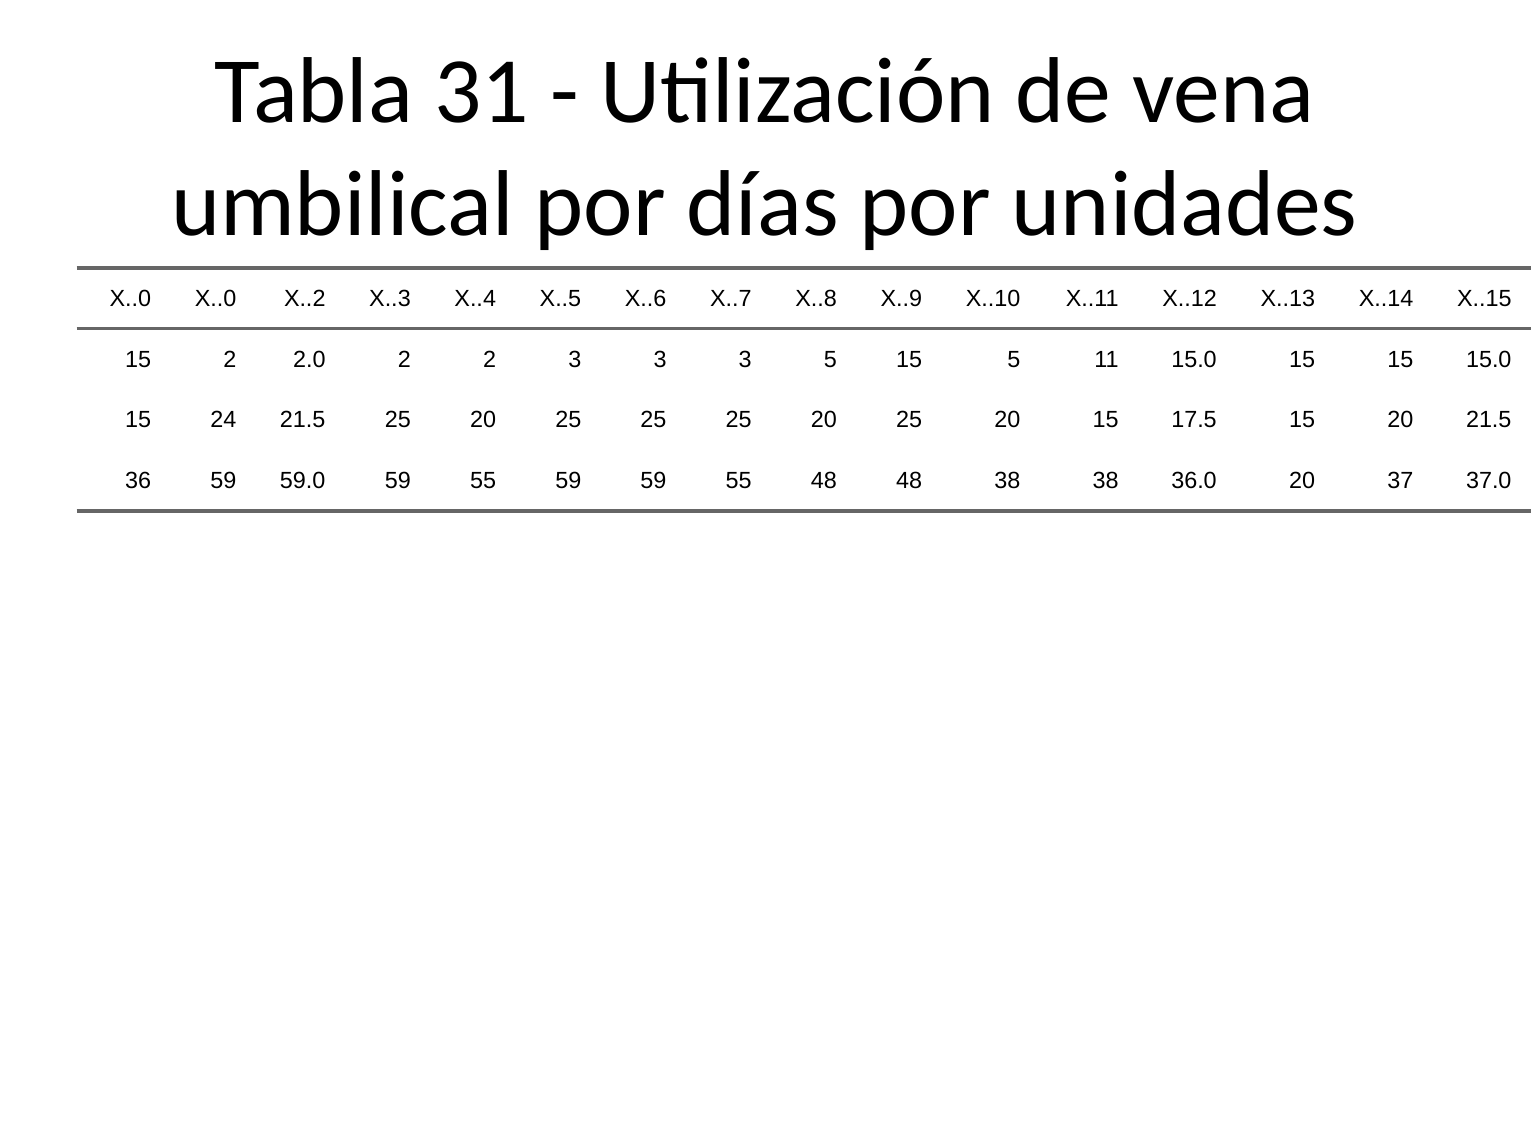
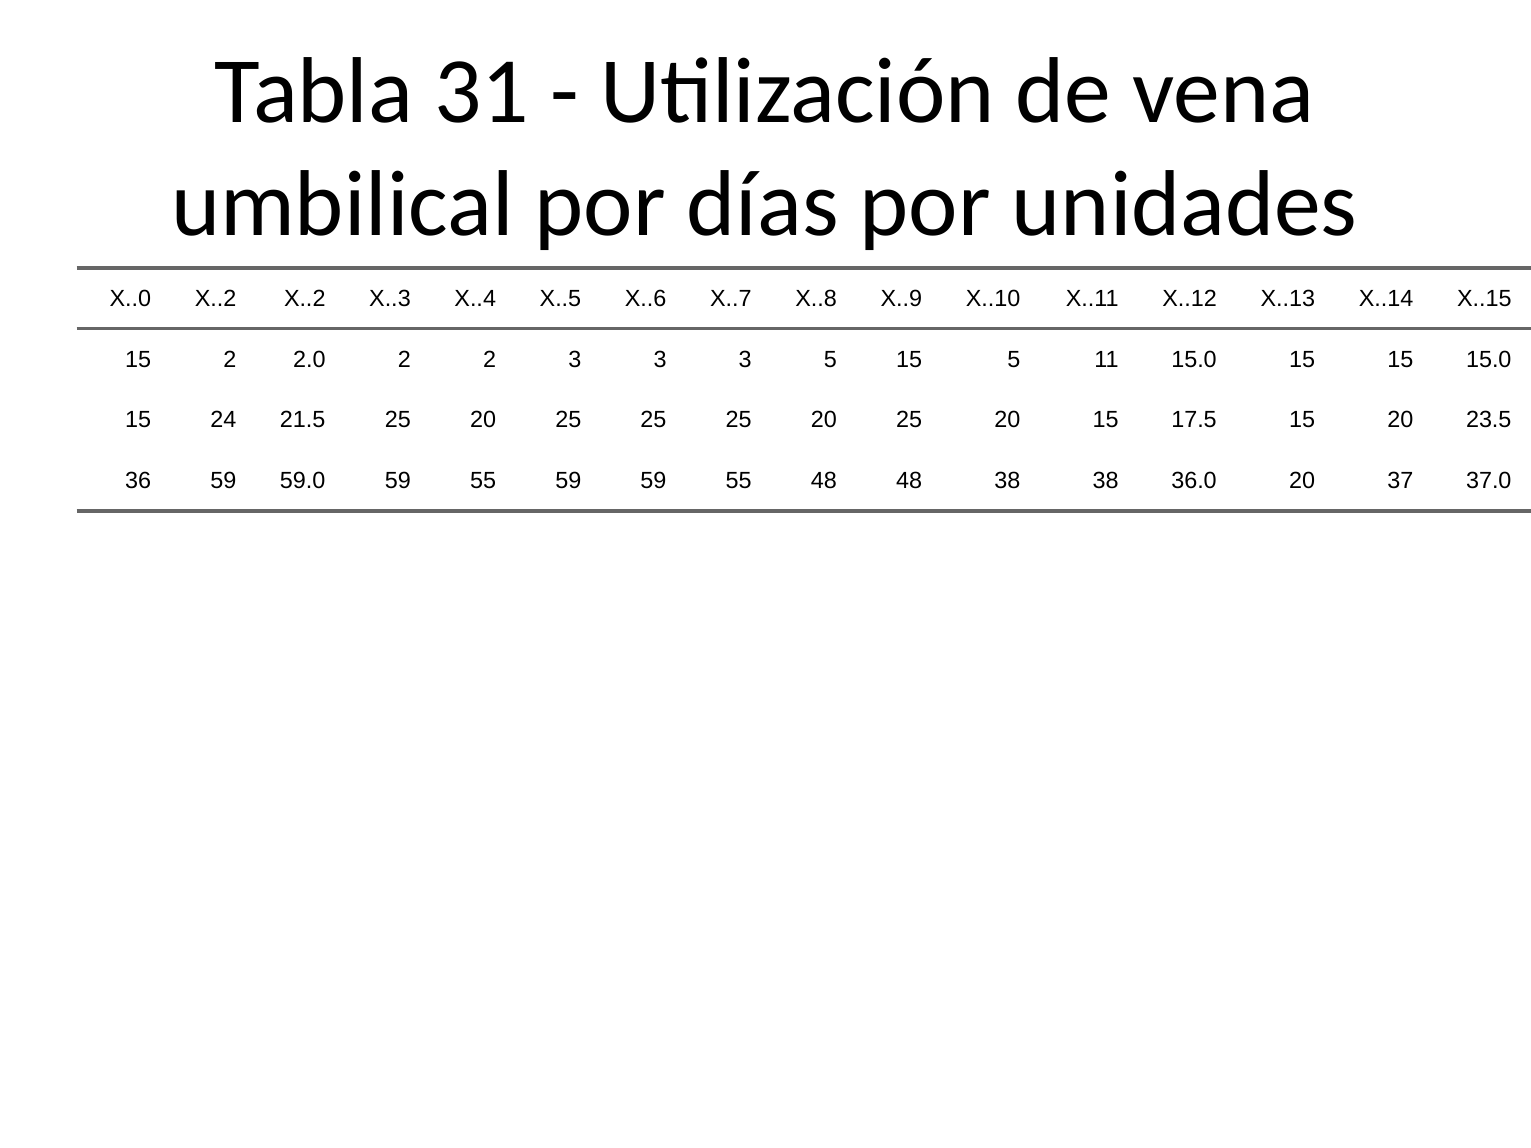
X..0 X..0: X..0 -> X..2 (216, 299)
20 21.5: 21.5 -> 23.5 (1489, 420)
